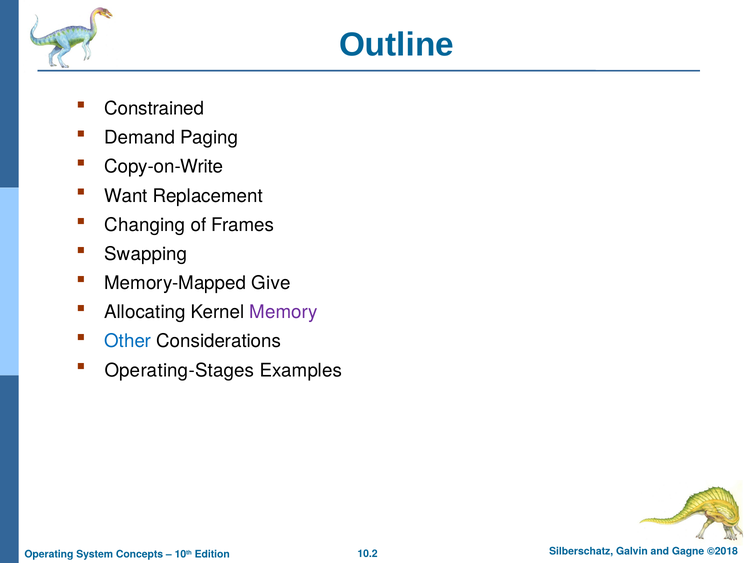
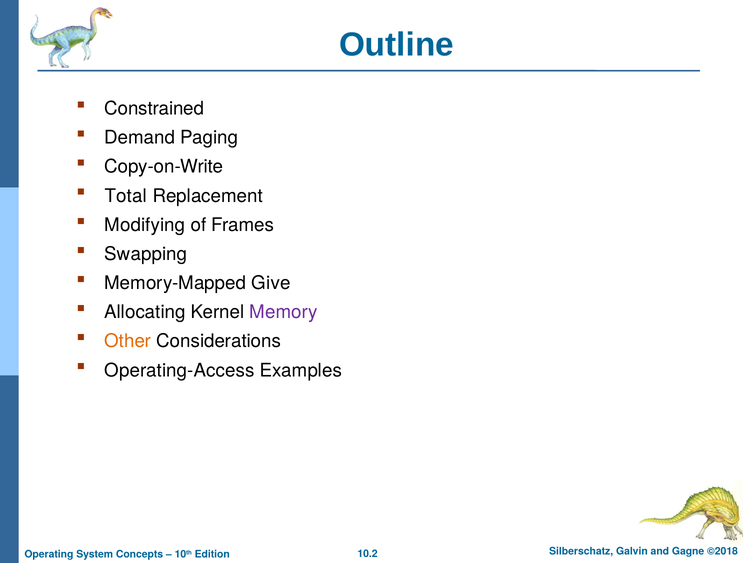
Want: Want -> Total (126, 196)
Changing: Changing -> Modifying (145, 225)
Other colour: blue -> orange (128, 341)
Operating-Stages: Operating-Stages -> Operating-Access (179, 370)
